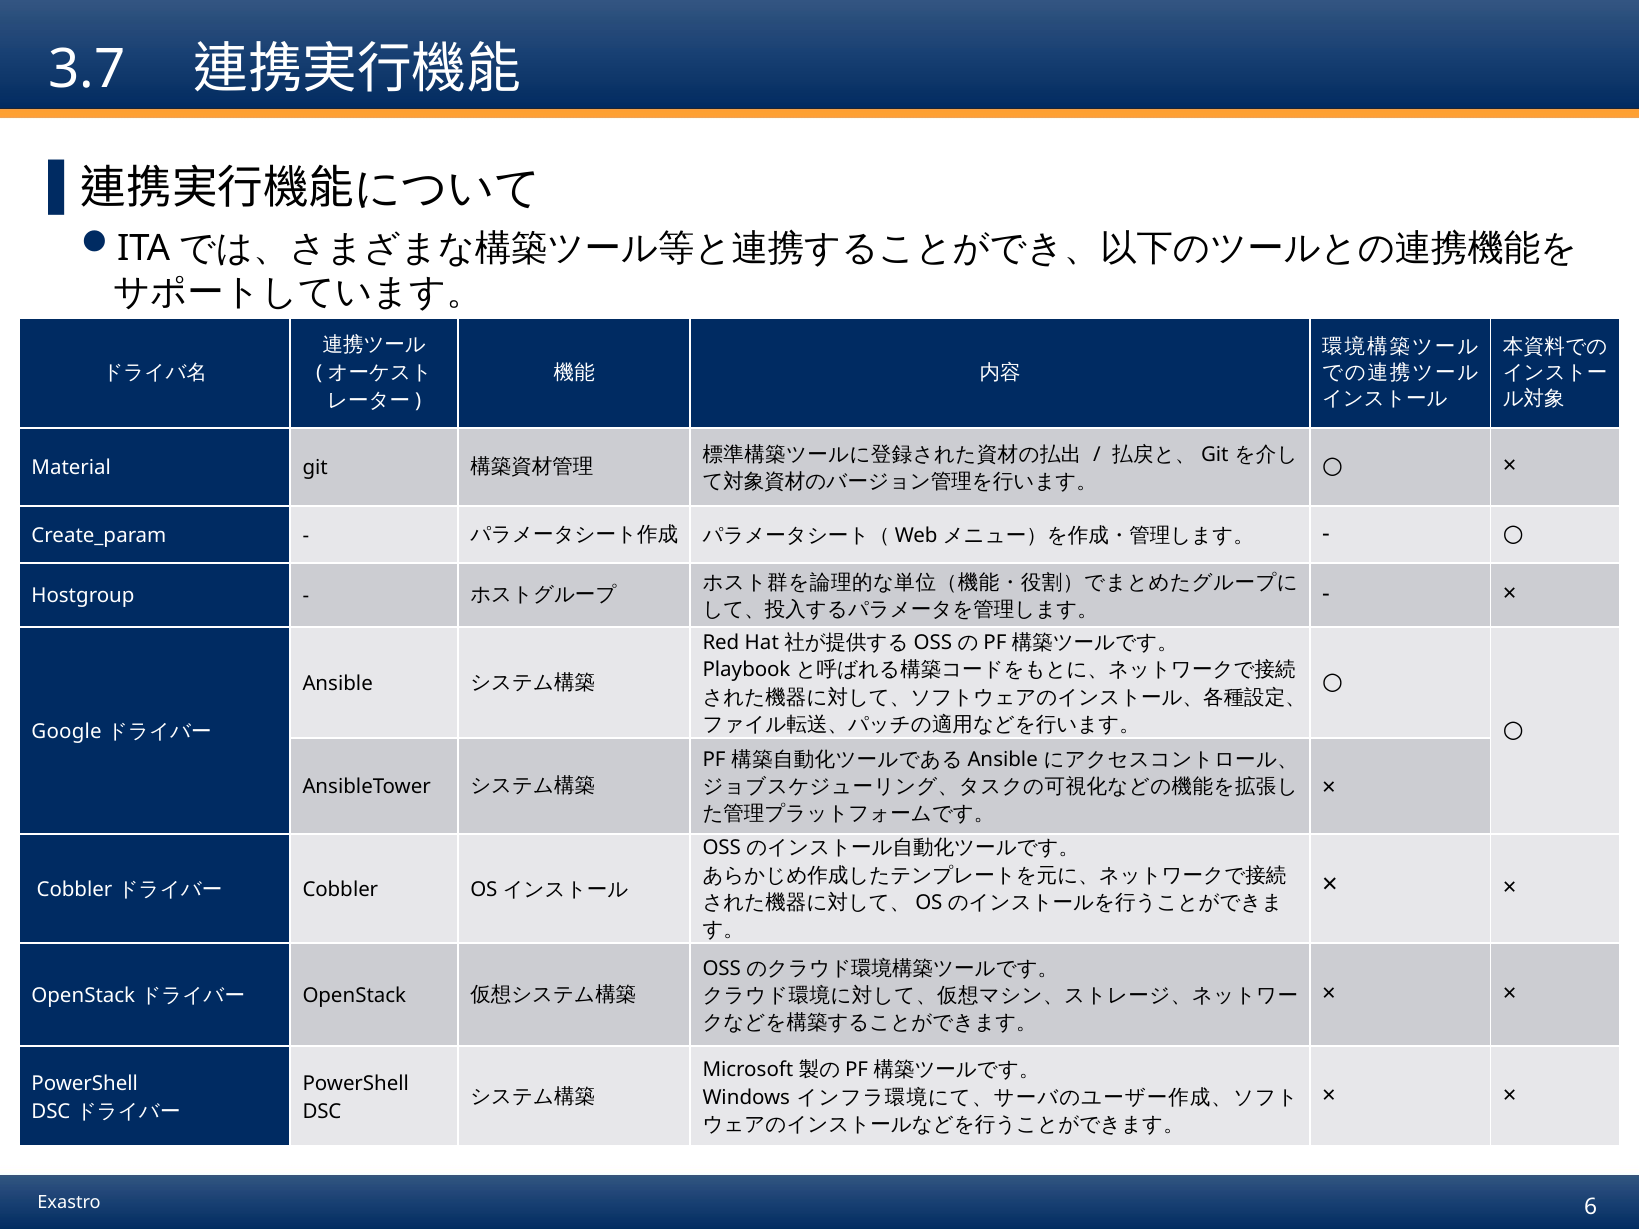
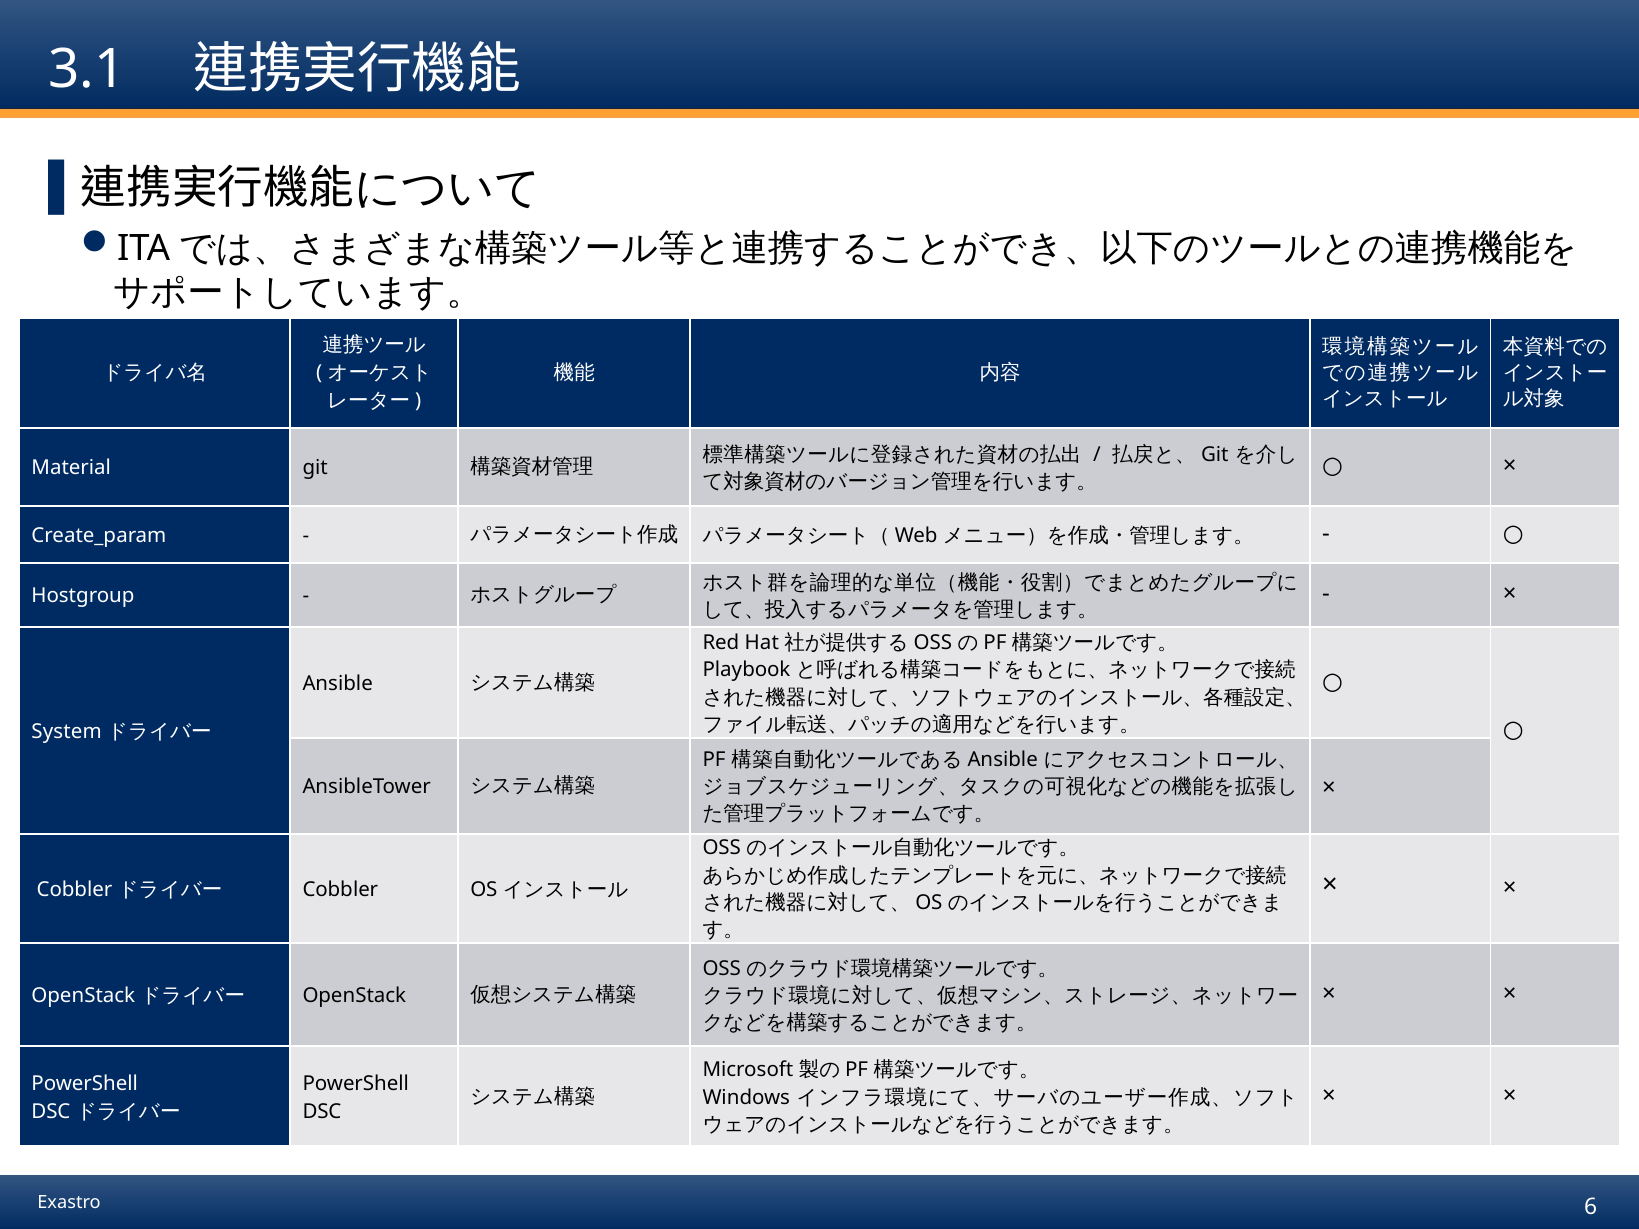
3.7: 3.7 -> 3.1 (87, 70)
Google: Google -> System (67, 732)
